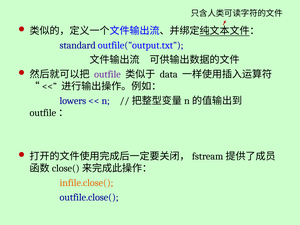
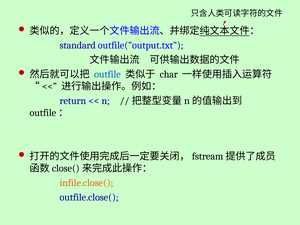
outfile colour: purple -> blue (107, 74)
data: data -> char (169, 74)
lowers: lowers -> return (73, 101)
